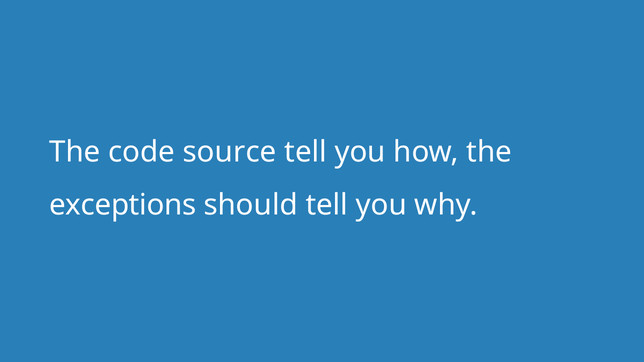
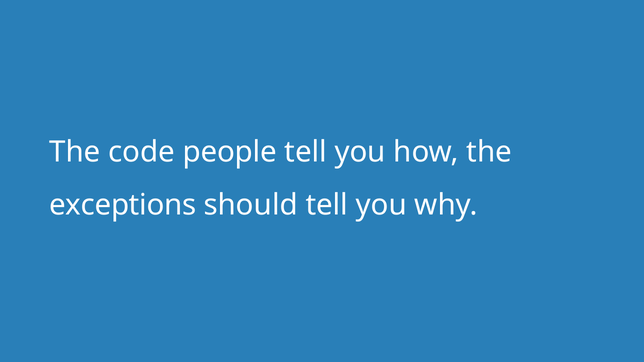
source: source -> people (230, 152)
